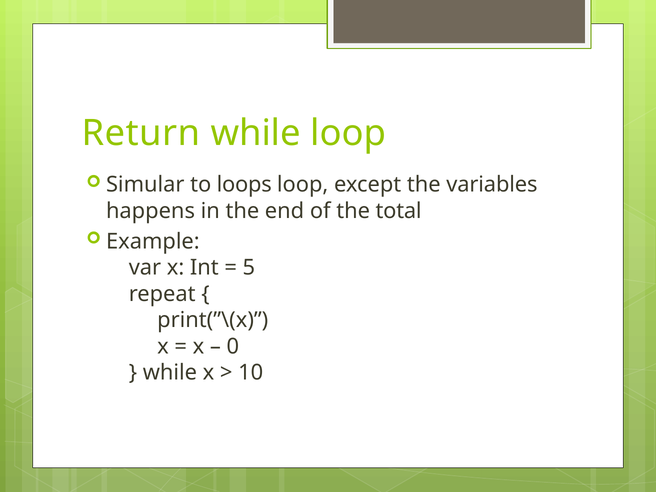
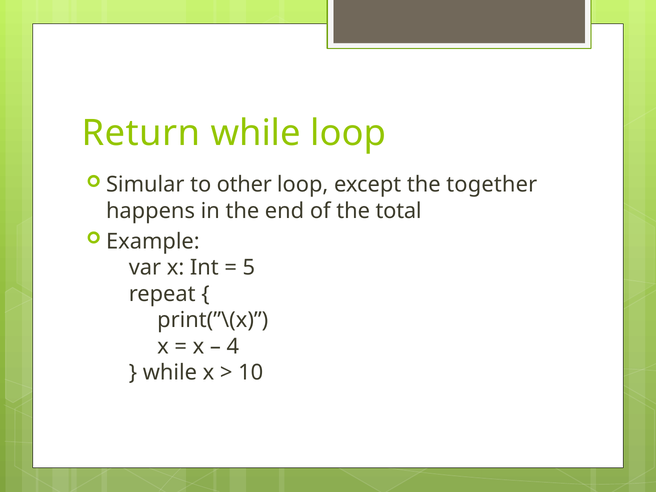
loops: loops -> other (244, 185)
variables: variables -> together (492, 185)
0: 0 -> 4 (233, 346)
